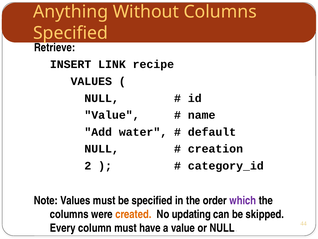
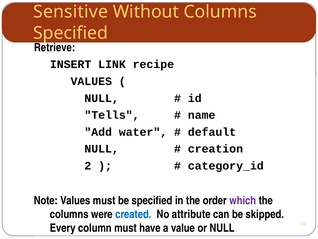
Anything: Anything -> Sensitive (71, 12)
Value: Value -> Tells (112, 115)
created colour: orange -> blue (133, 214)
updating: updating -> attribute (191, 214)
